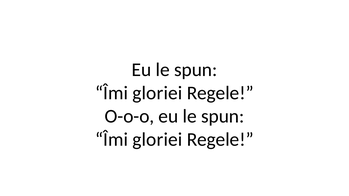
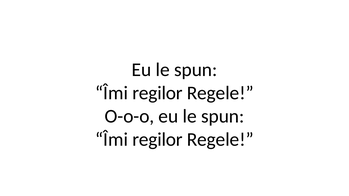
gloriei: gloriei -> regilor (158, 93)
gloriei: gloriei -> regilor (158, 140)
